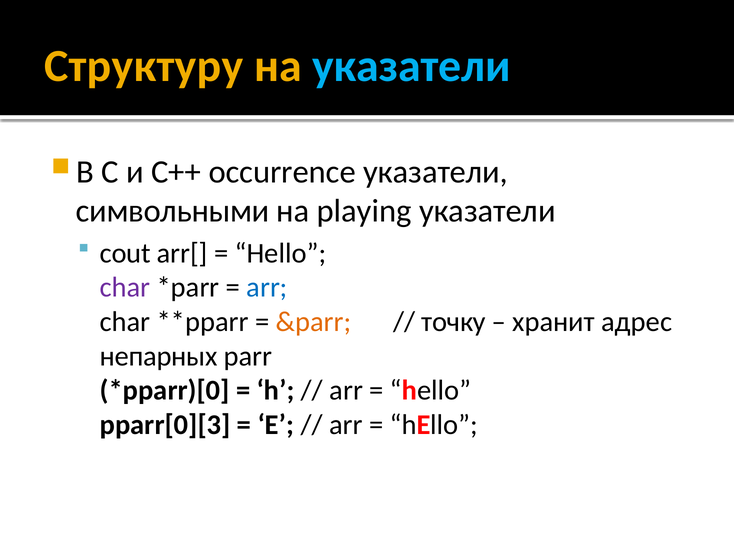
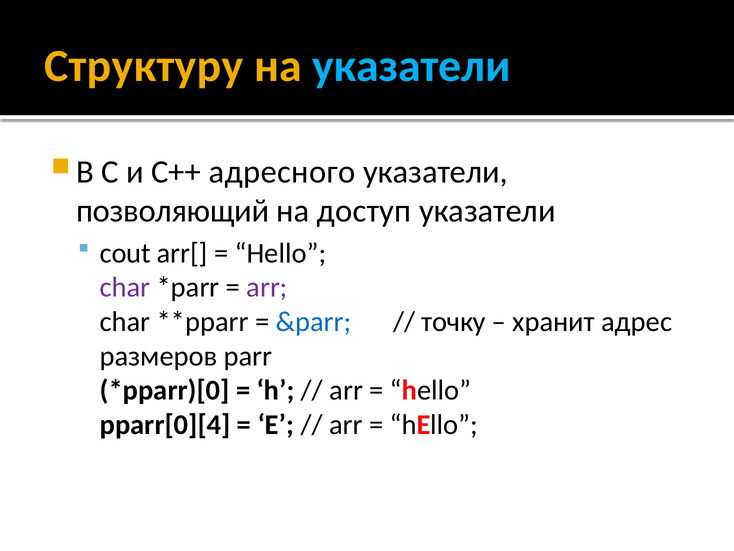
occurrence: occurrence -> адресного (282, 172)
символьными: символьными -> позволяющий (173, 211)
playing: playing -> доступ (364, 211)
arr colour: blue -> purple (267, 287)
&parr colour: orange -> blue (313, 322)
непарных: непарных -> размеров (159, 356)
pparr[0][3: pparr[0][3 -> pparr[0][4 (165, 424)
